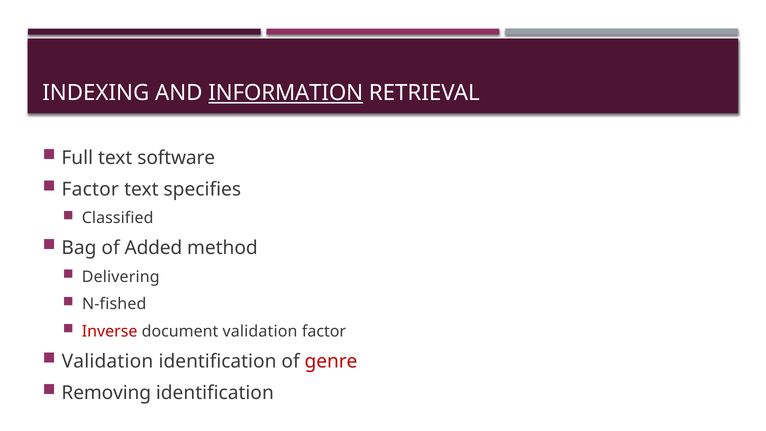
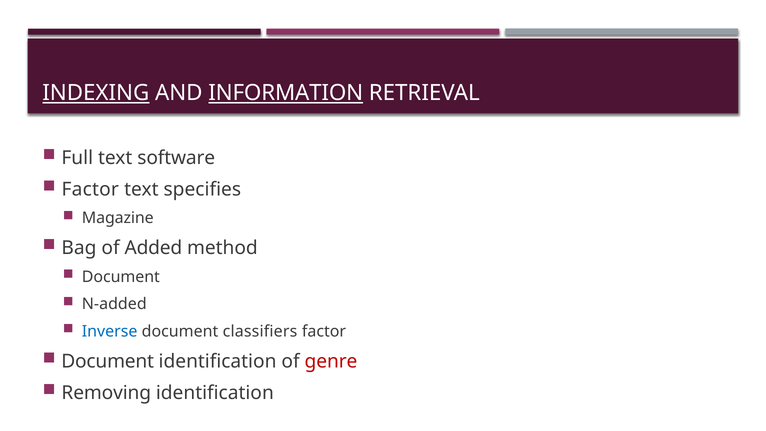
INDEXING underline: none -> present (96, 93)
Classified: Classified -> Magazine (118, 218)
Delivering: Delivering -> Document (121, 277)
N-fished: N-fished -> N-added (114, 304)
Inverse colour: red -> blue (110, 331)
document validation: validation -> classifiers (260, 331)
Validation: Validation -> Document (108, 361)
